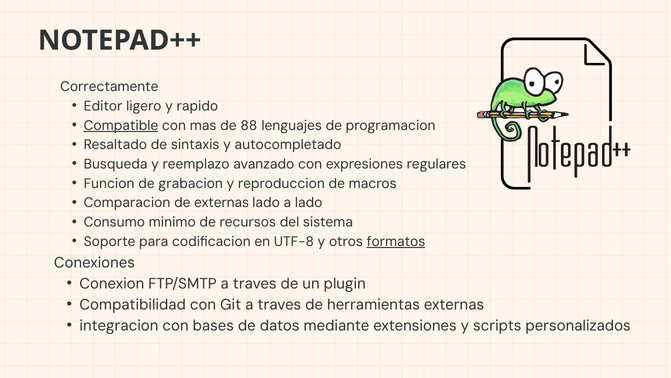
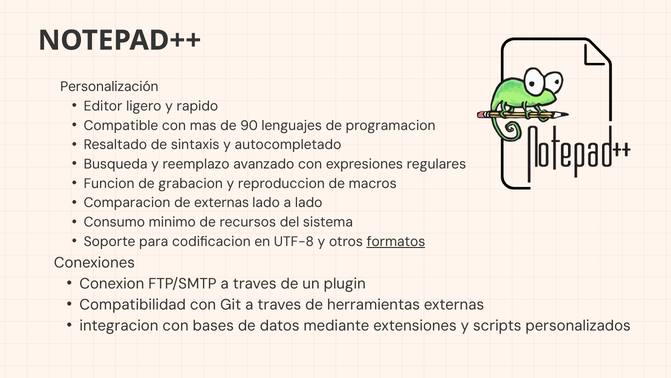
Correctamente: Correctamente -> Personalización (109, 87)
Compatible underline: present -> none (121, 125)
88: 88 -> 90 (249, 125)
